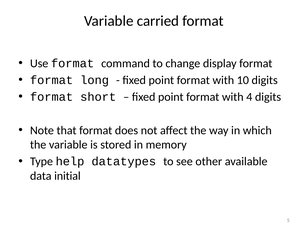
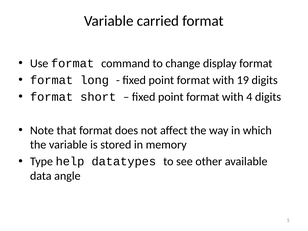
10: 10 -> 19 (243, 80)
initial: initial -> angle (67, 176)
